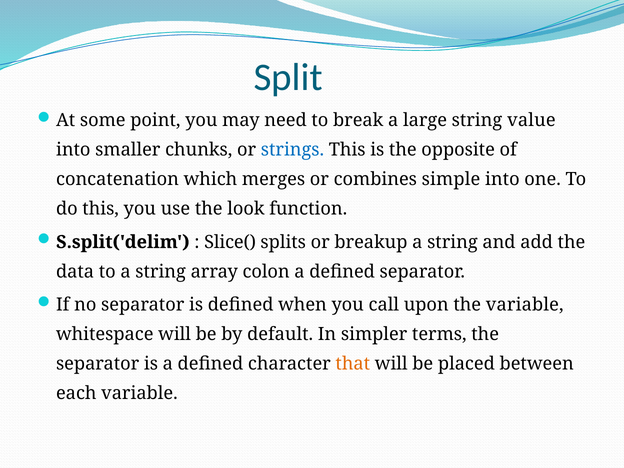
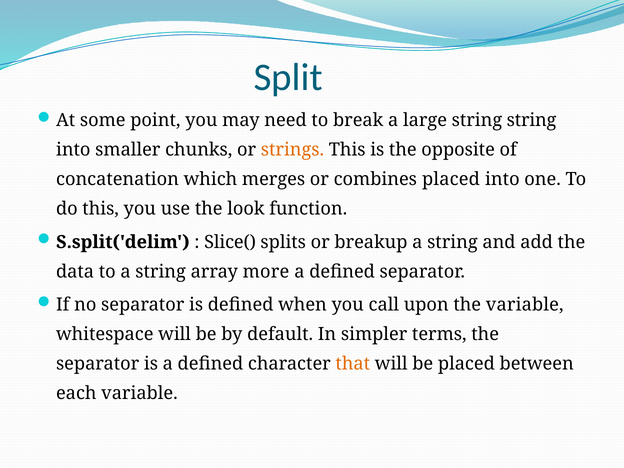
string value: value -> string (532, 120)
strings colour: blue -> orange (292, 150)
combines simple: simple -> placed (451, 179)
colon: colon -> more (266, 272)
